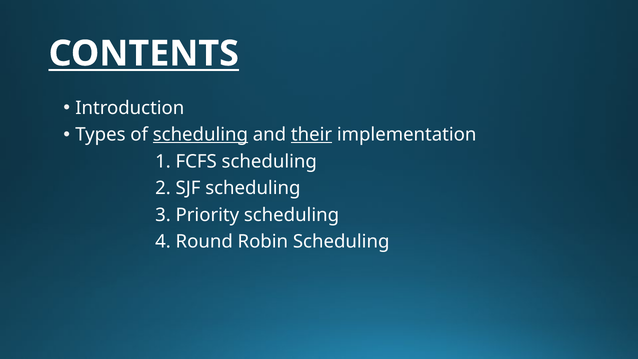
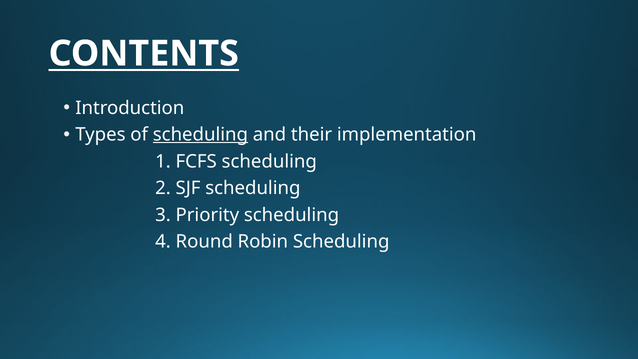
their underline: present -> none (312, 135)
